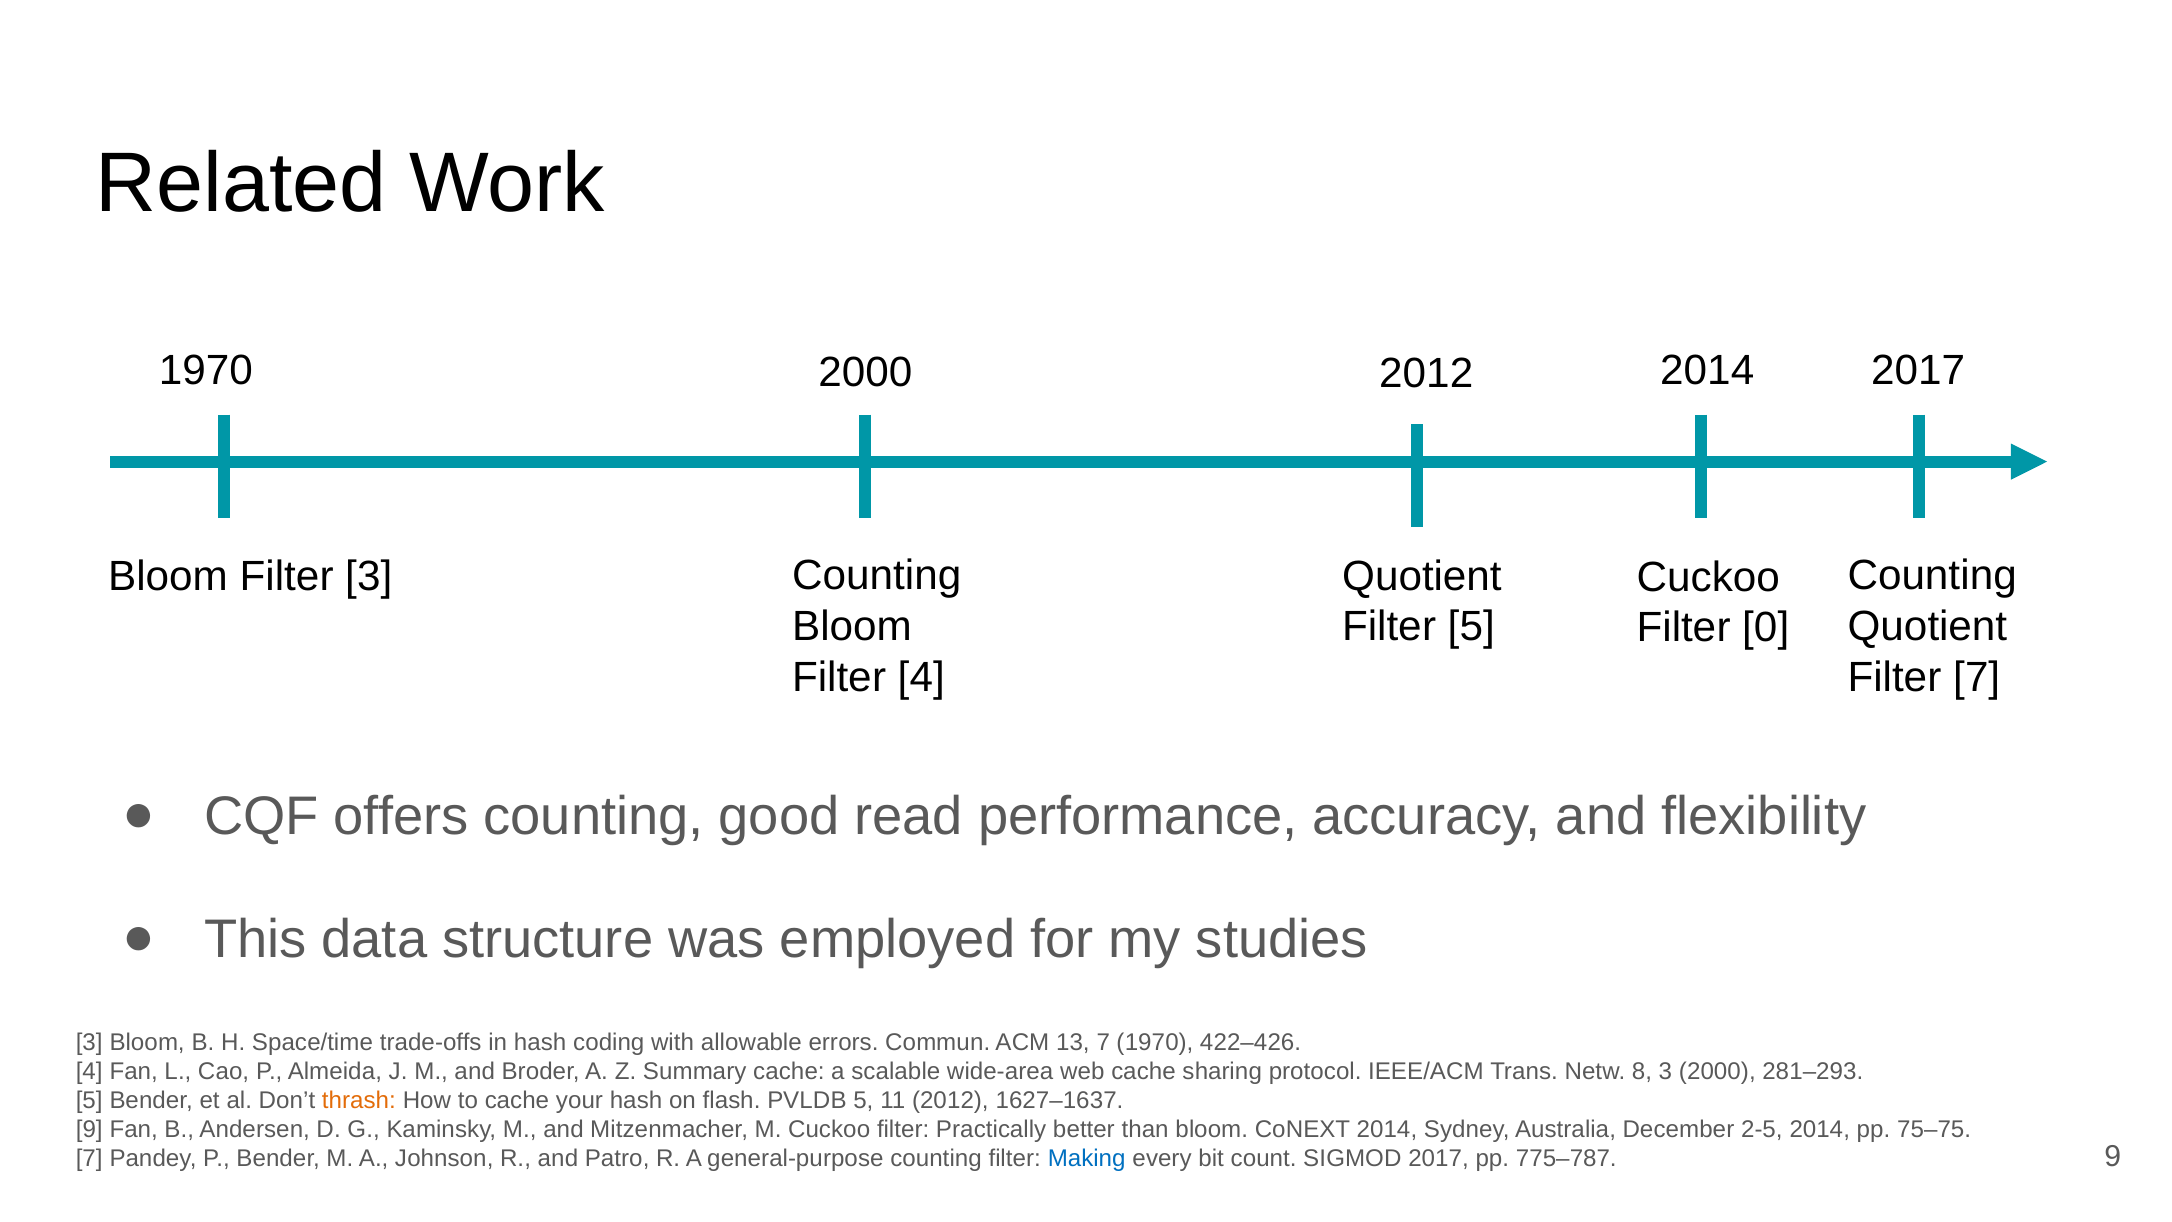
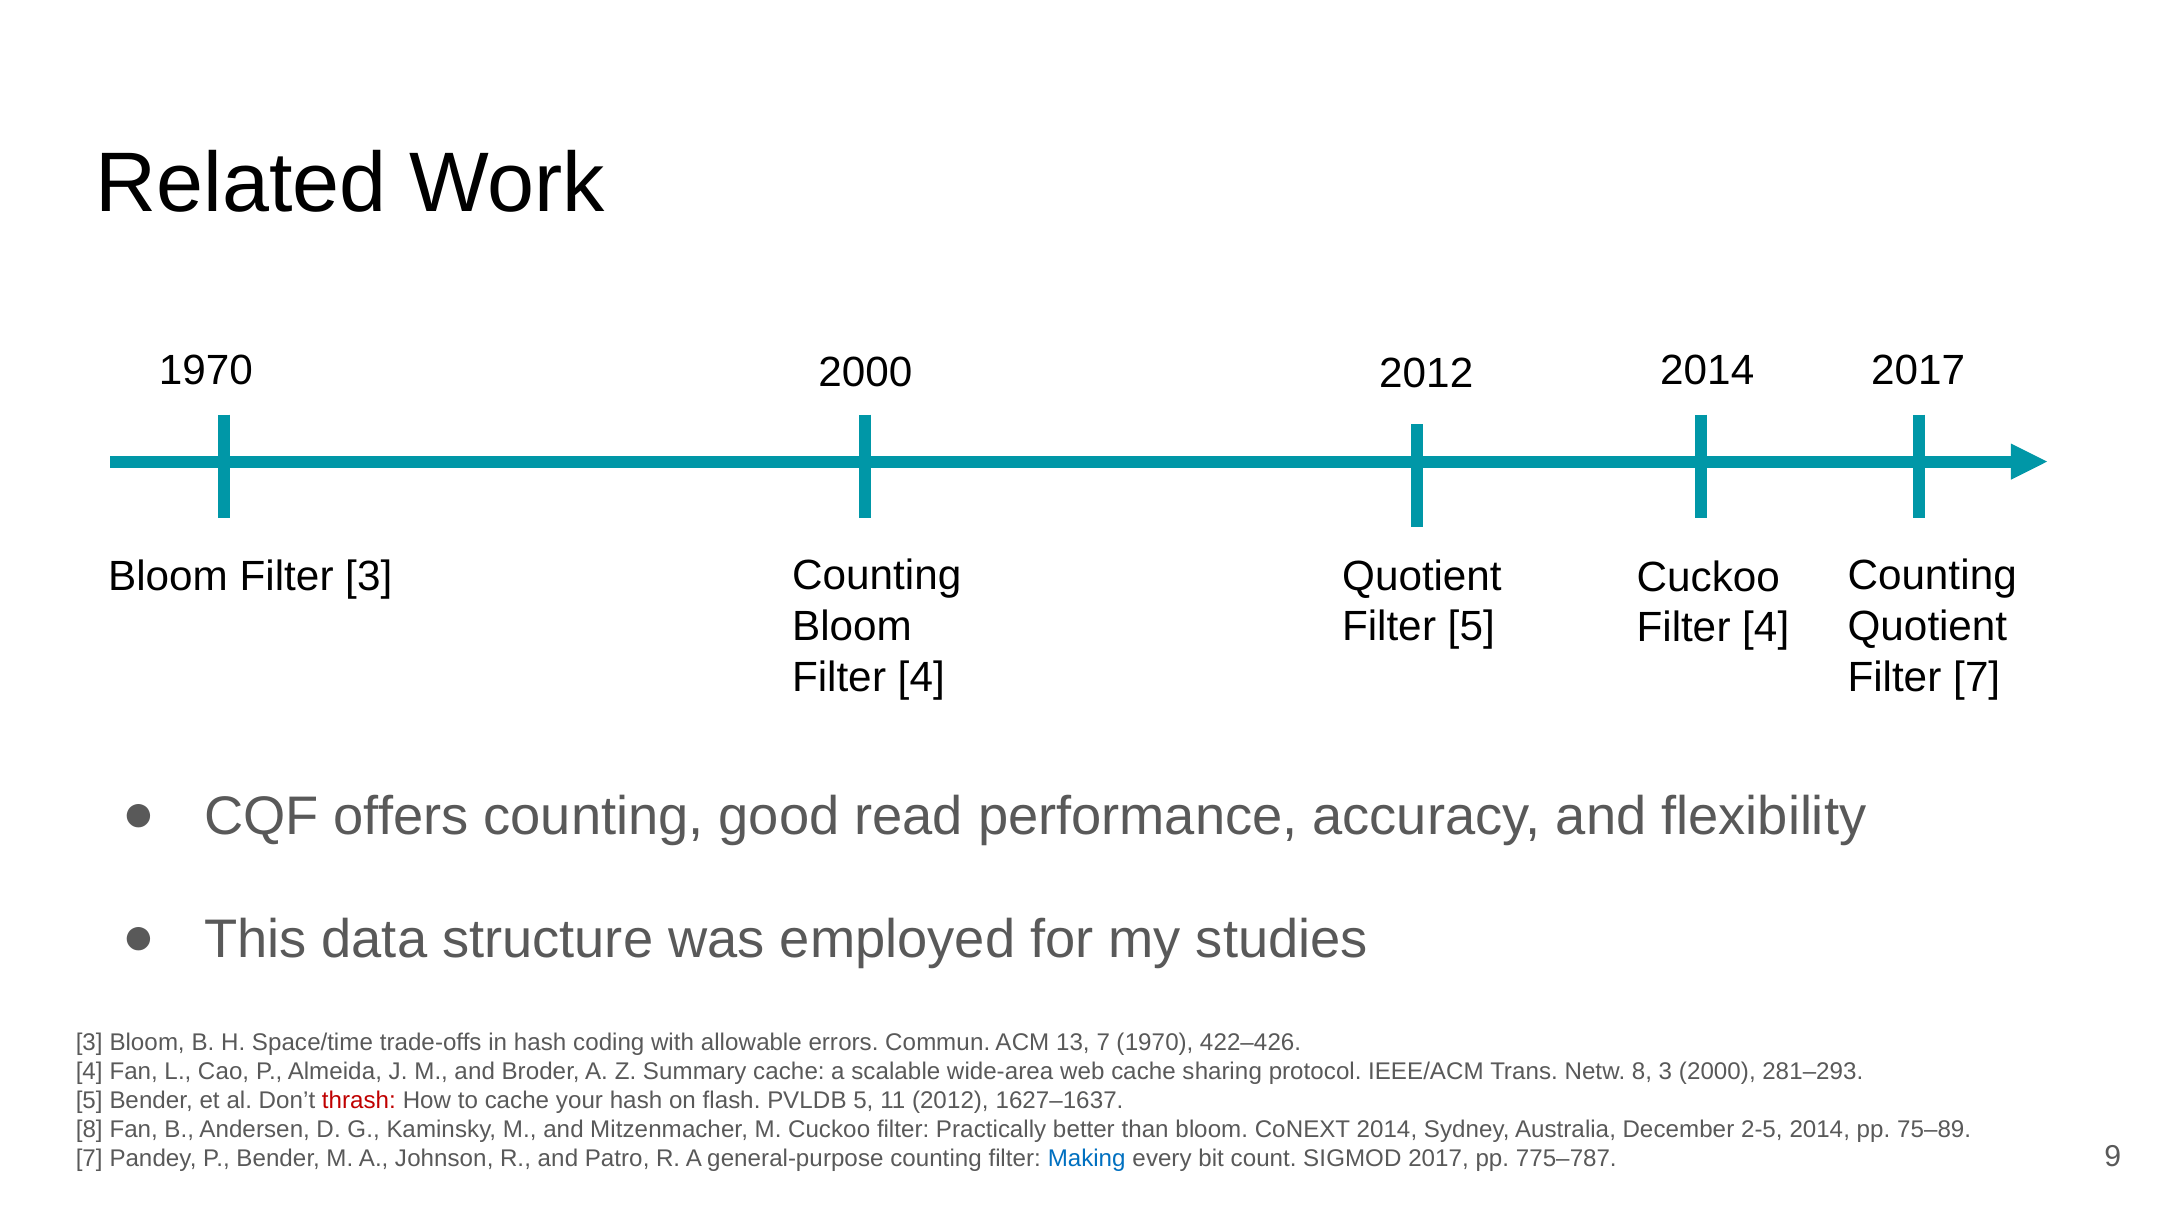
0: 0 -> 4 (1766, 628)
thrash colour: orange -> red (359, 1101)
9: 9 -> 8 (89, 1129)
75–75: 75–75 -> 75–89 (1934, 1129)
